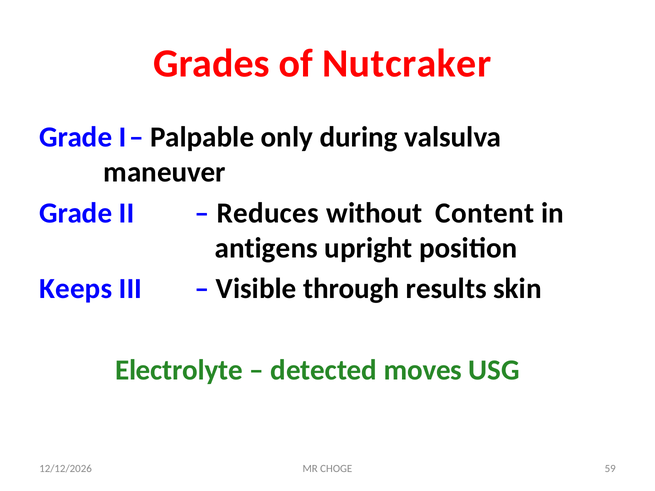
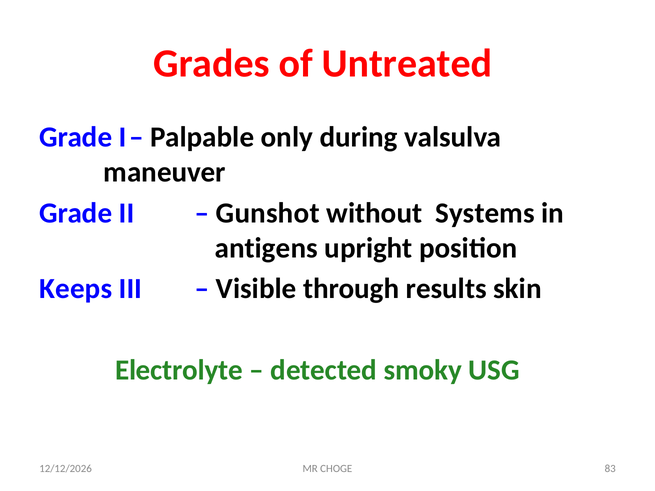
Nutcraker: Nutcraker -> Untreated (407, 63)
Reduces: Reduces -> Gunshot (268, 213)
Content: Content -> Systems (485, 213)
moves: moves -> smoky (423, 370)
59: 59 -> 83 (610, 469)
